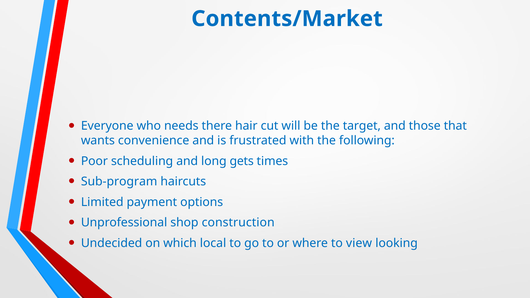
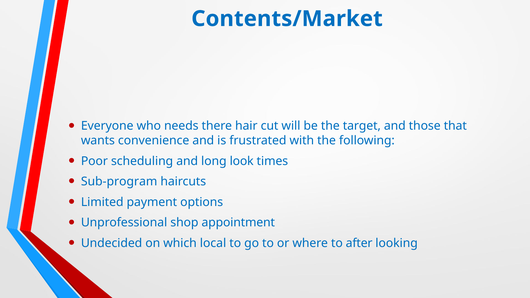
gets: gets -> look (242, 161)
construction: construction -> appointment (238, 223)
view: view -> after (359, 243)
